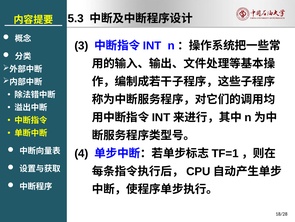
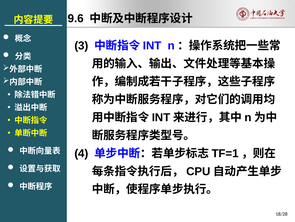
5.3: 5.3 -> 9.6 (76, 18)
